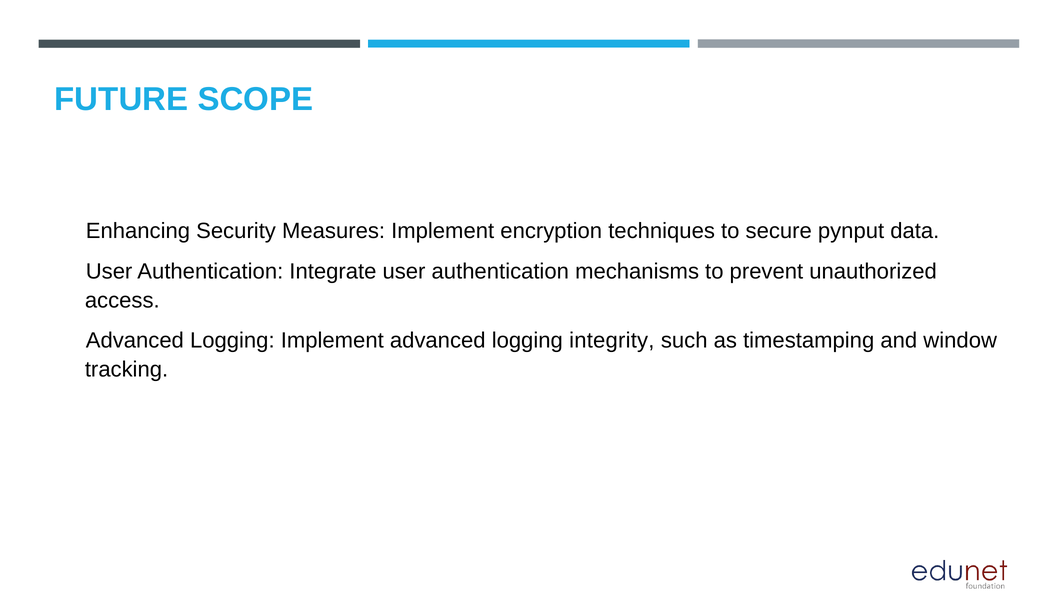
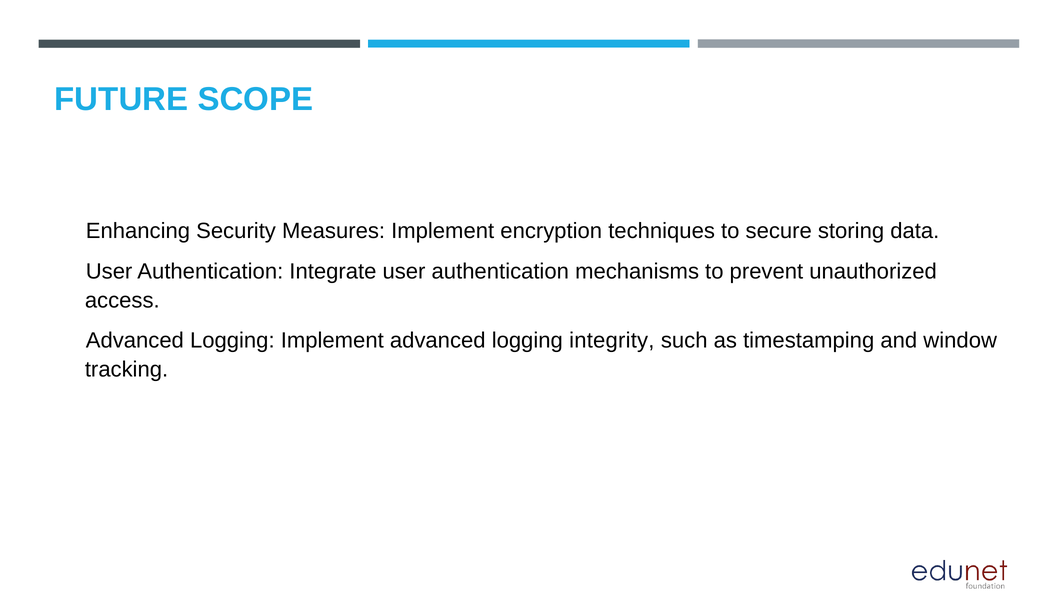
pynput: pynput -> storing (851, 231)
